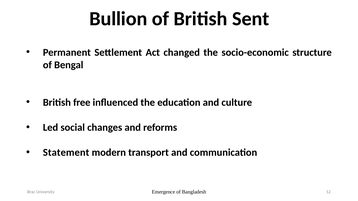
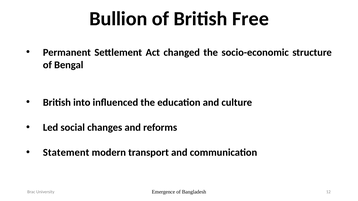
Sent: Sent -> Free (251, 19)
free: free -> into (82, 103)
